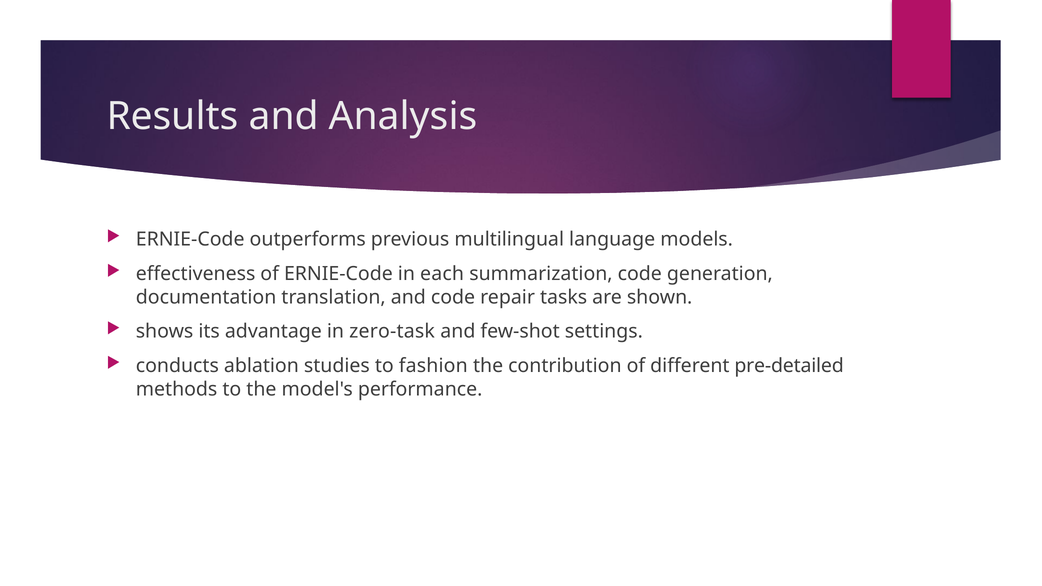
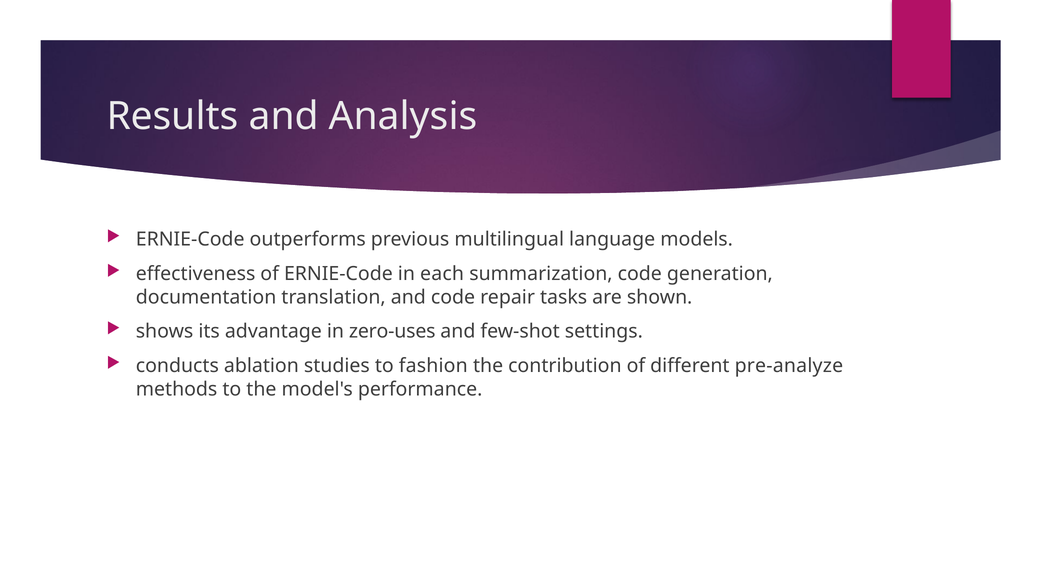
zero-task: zero-task -> zero-uses (392, 332)
pre-detailed: pre-detailed -> pre-analyze (789, 366)
